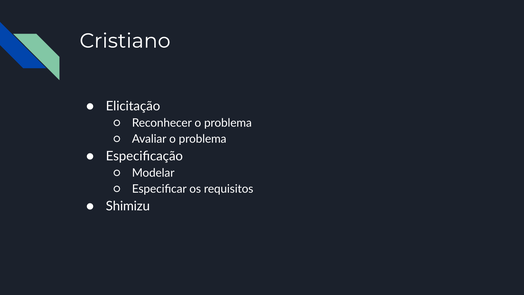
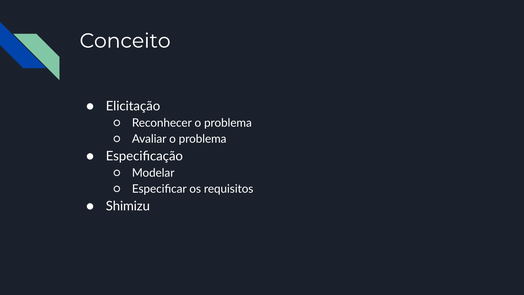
Cristiano: Cristiano -> Conceito (125, 41)
